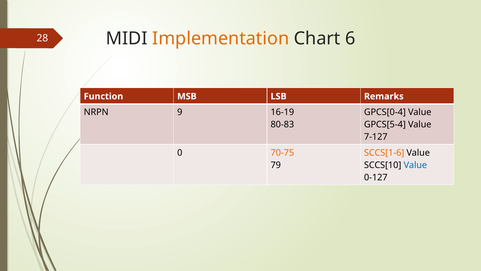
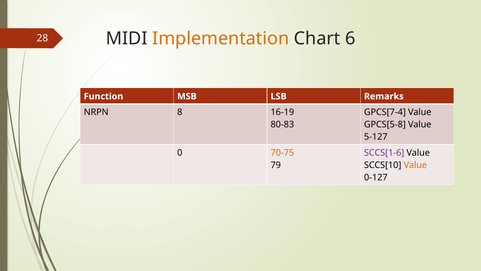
9: 9 -> 8 (180, 112)
GPCS[0-4: GPCS[0-4 -> GPCS[7-4 (385, 112)
GPCS[5-4: GPCS[5-4 -> GPCS[5-8 (385, 124)
7-127: 7-127 -> 5-127 (376, 137)
SCCS[1-6 colour: orange -> purple (384, 153)
Value colour: blue -> orange (415, 165)
